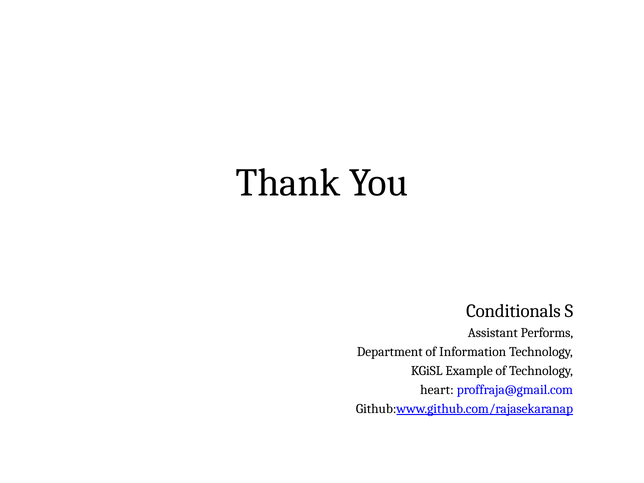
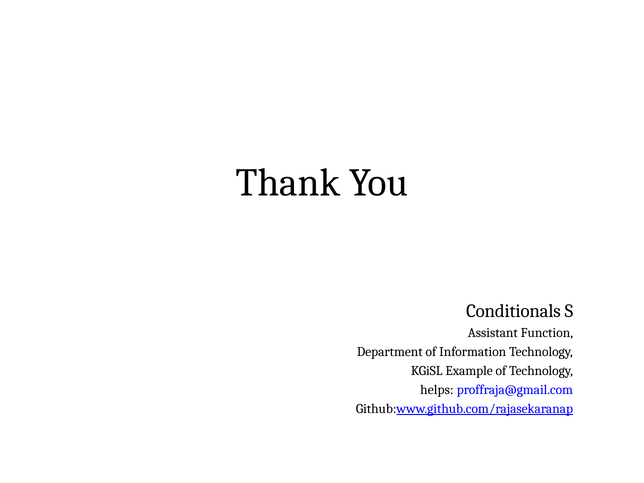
Performs: Performs -> Function (547, 333)
heart: heart -> helps (437, 390)
